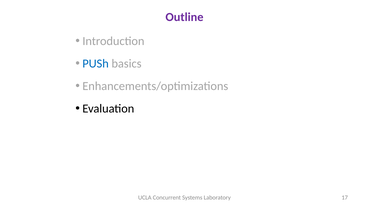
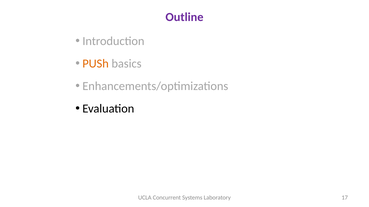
PUSh colour: blue -> orange (96, 64)
